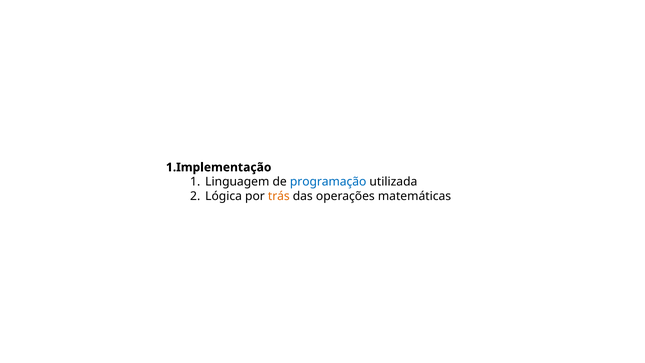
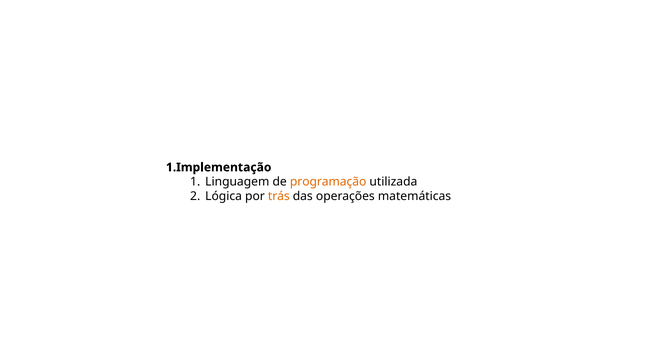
programação colour: blue -> orange (328, 182)
